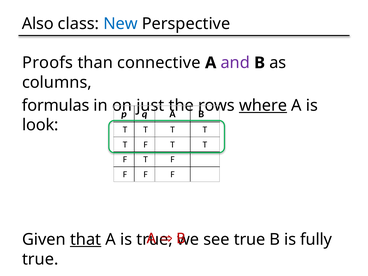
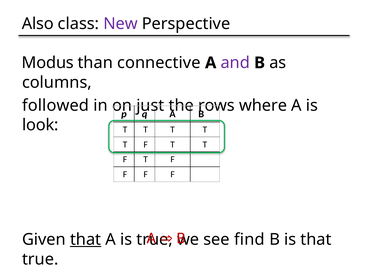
New colour: blue -> purple (120, 24)
Proofs: Proofs -> Modus (48, 63)
formulas: formulas -> followed (56, 105)
where underline: present -> none (263, 105)
see true: true -> find (249, 240)
is fully: fully -> that (316, 240)
